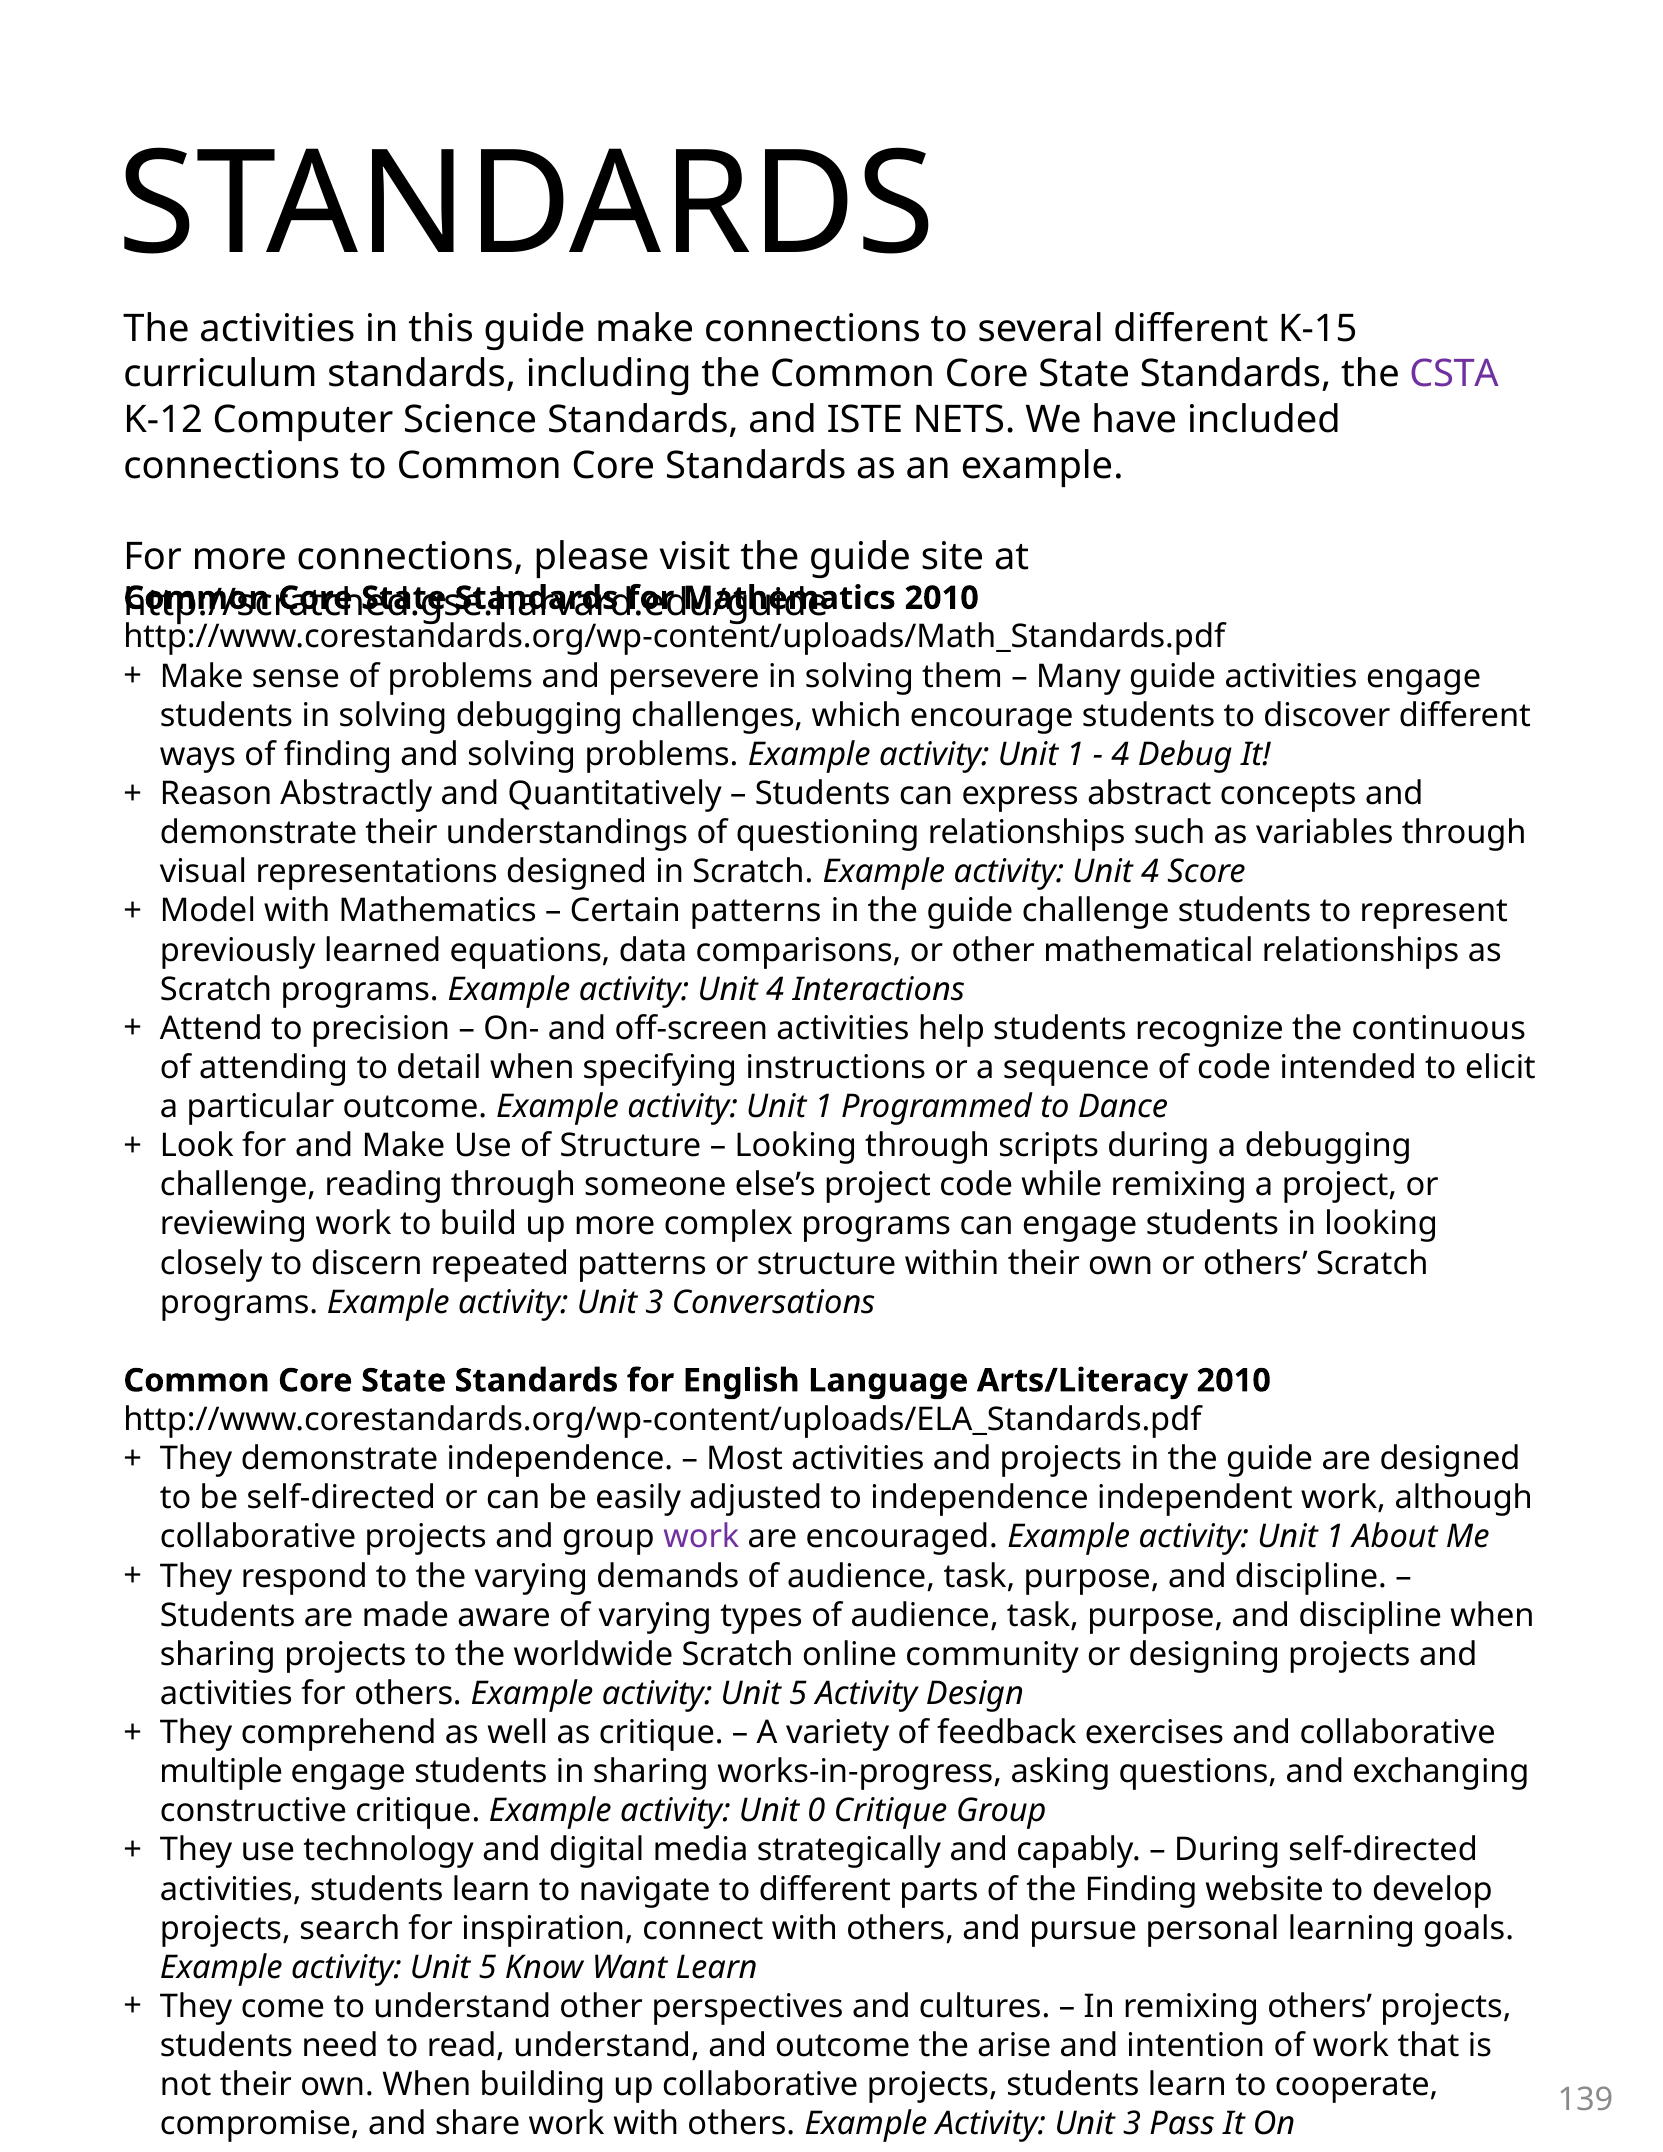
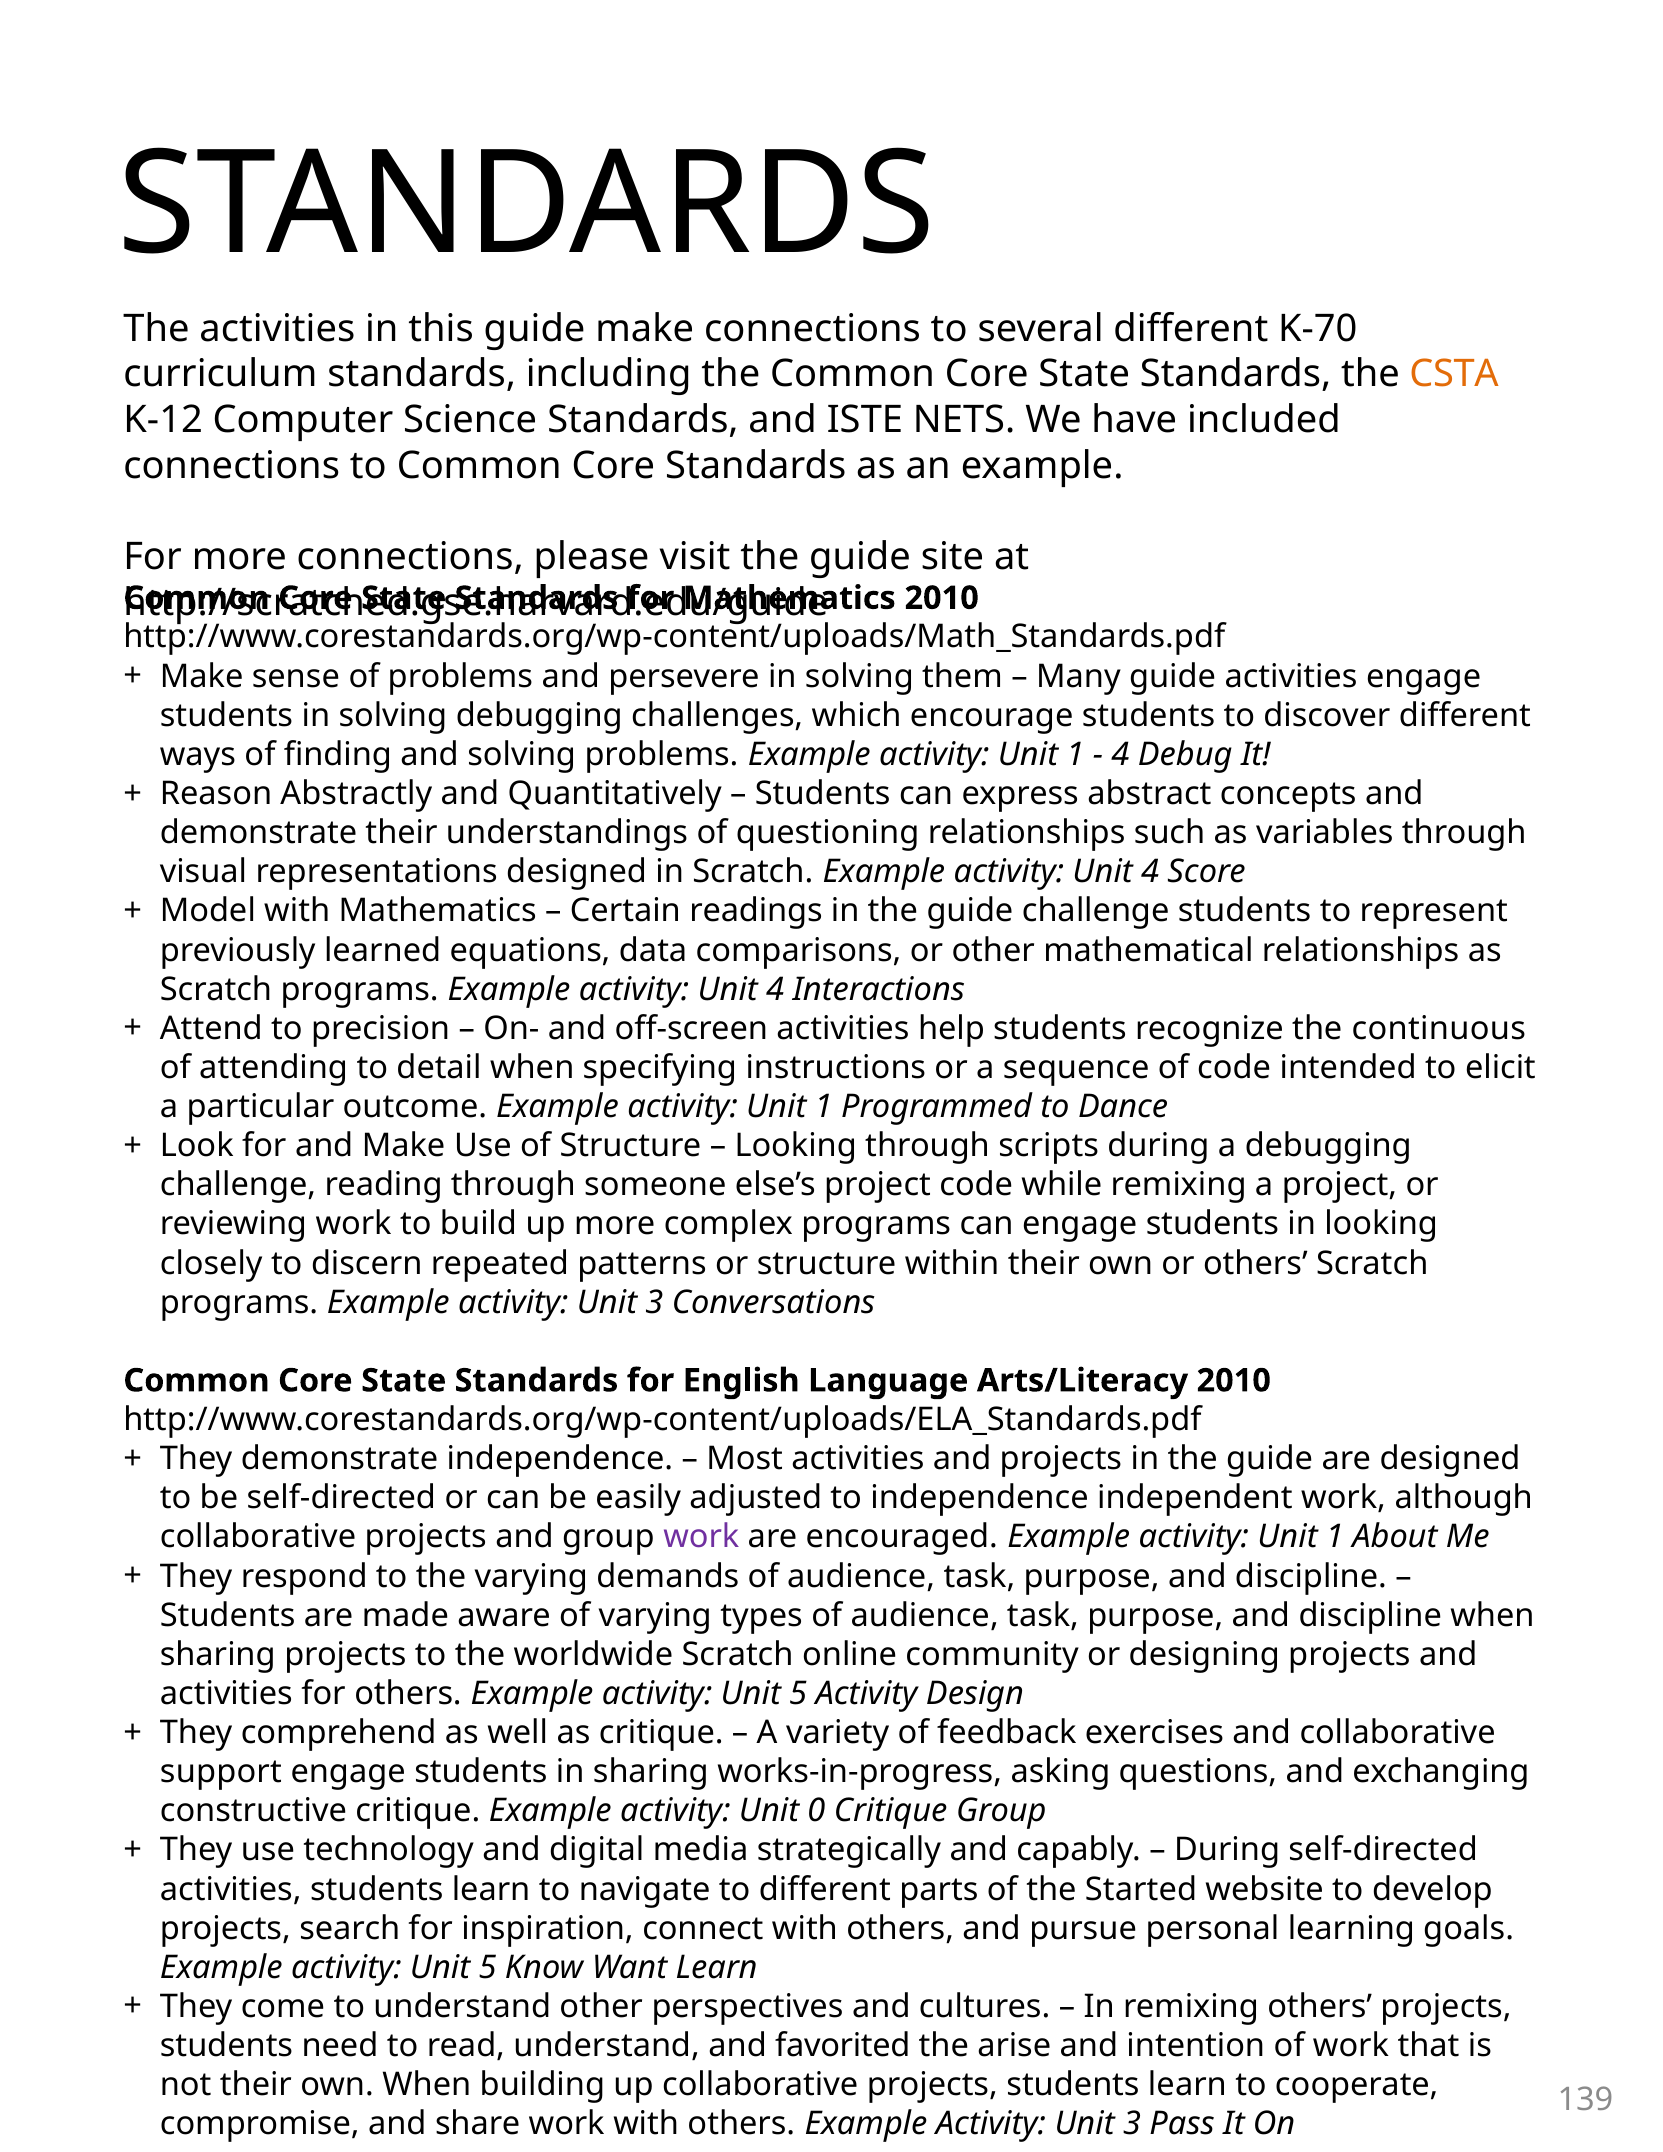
K-15: K-15 -> K-70 (1318, 329)
CSTA colour: purple -> orange (1454, 374)
Certain patterns: patterns -> readings (756, 911)
multiple: multiple -> support (221, 1772)
the Finding: Finding -> Started (1141, 1889)
and outcome: outcome -> favorited (843, 2046)
